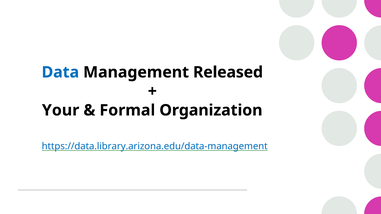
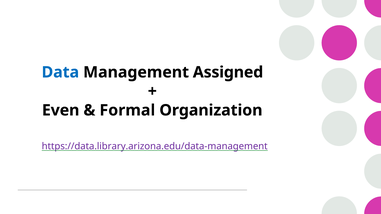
Released: Released -> Assigned (228, 72)
Your: Your -> Even (61, 110)
https://data.library.arizona.edu/data-management colour: blue -> purple (155, 146)
